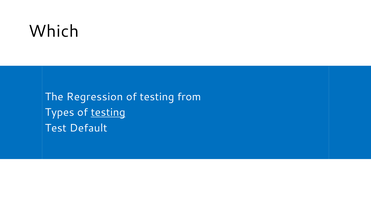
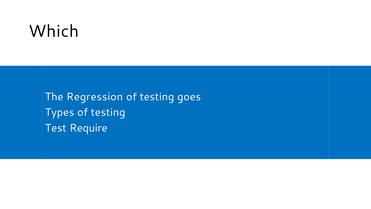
from: from -> goes (189, 97)
testing underline: present -> none (108, 112)
Default: Default -> Require (88, 128)
